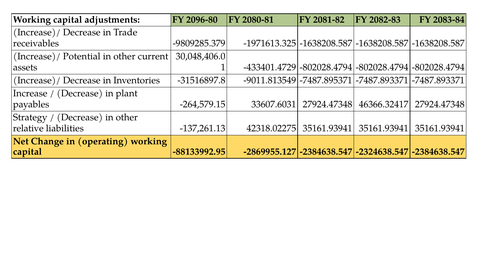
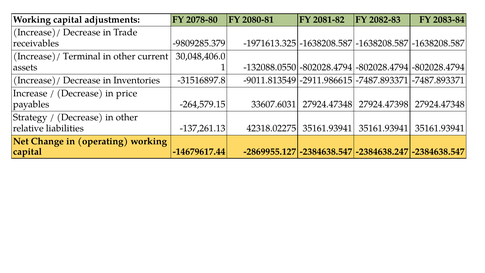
2096-80: 2096-80 -> 2078-80 (202, 20)
Potential: Potential -> Terminal (82, 56)
-433401.4729: -433401.4729 -> -132088.0550 (270, 67)
-7487.895371: -7487.895371 -> -2911.986615 (326, 80)
plant: plant -> price (127, 93)
46366.32417: 46366.32417 -> 27924.47398 (384, 104)
-88133992.95: -88133992.95 -> -14679617.44 (199, 152)
-2324638.547: -2324638.547 -> -2384638.247 (382, 152)
